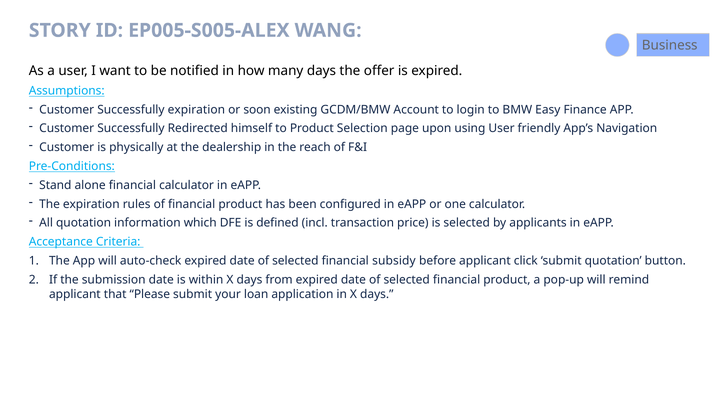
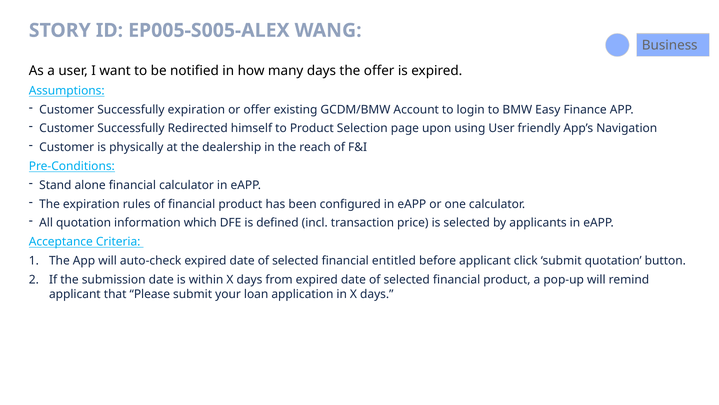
or soon: soon -> offer (257, 109)
subsidy: subsidy -> entitled (394, 260)
